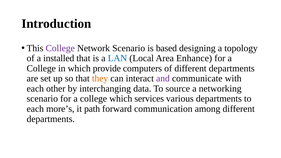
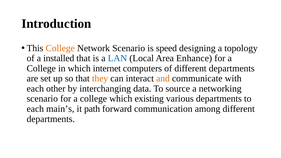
College colour: purple -> orange (60, 48)
based: based -> speed (166, 48)
provide: provide -> internet (107, 68)
and colour: purple -> orange (163, 79)
services: services -> existing (149, 99)
more’s: more’s -> main’s (60, 109)
